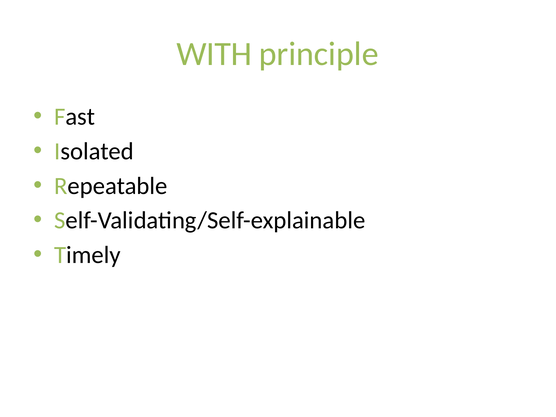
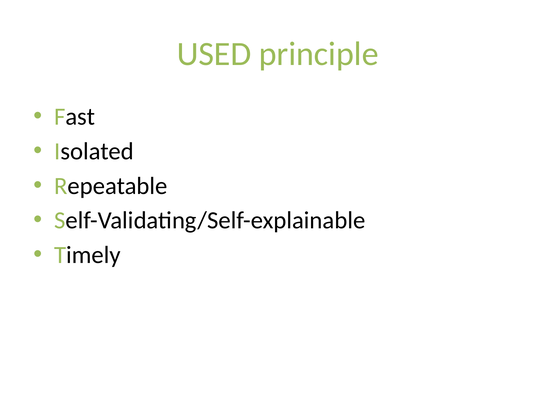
WITH: WITH -> USED (214, 54)
